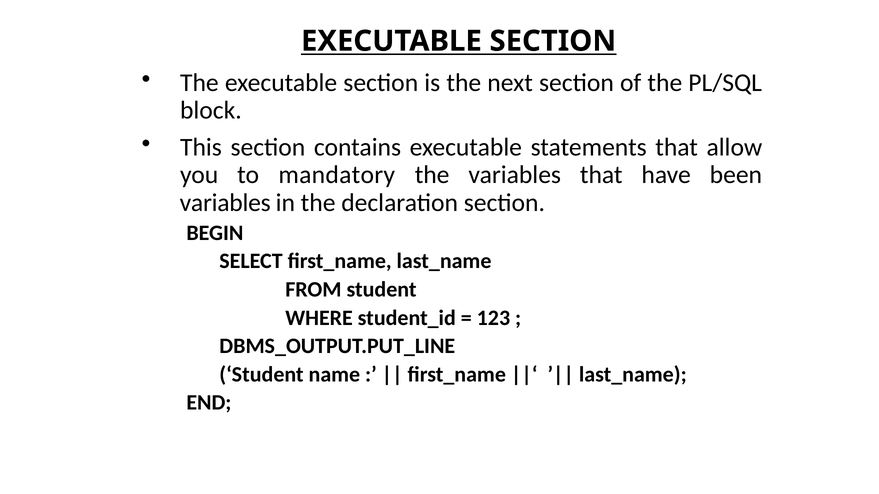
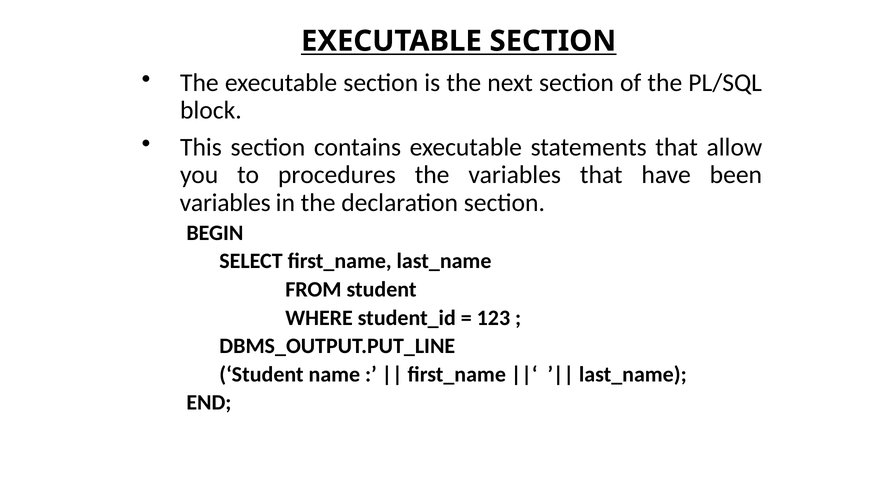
mandatory: mandatory -> procedures (337, 175)
